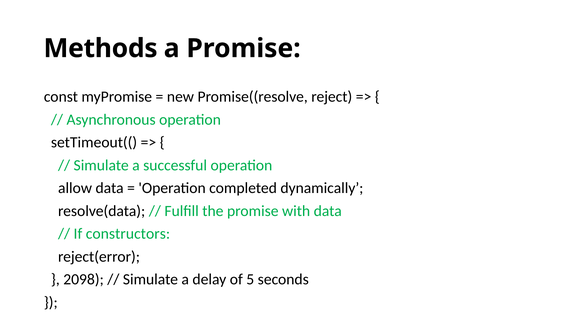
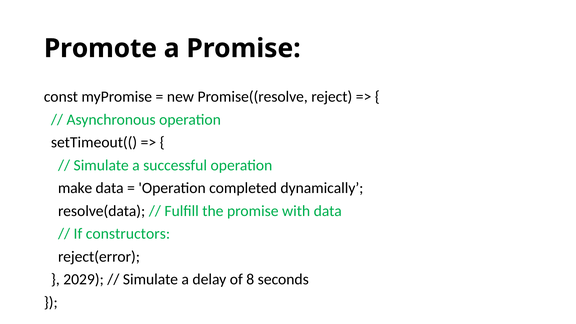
Methods: Methods -> Promote (100, 48)
allow: allow -> make (75, 188)
2098: 2098 -> 2029 (84, 279)
5: 5 -> 8 (250, 279)
